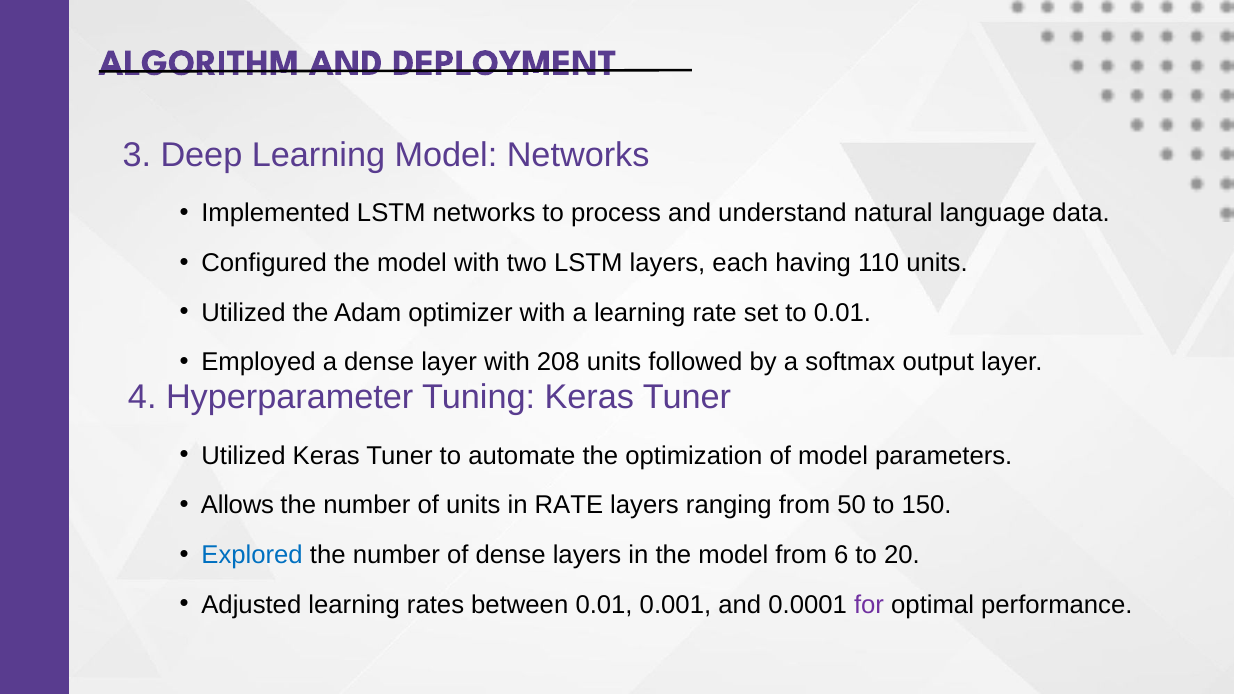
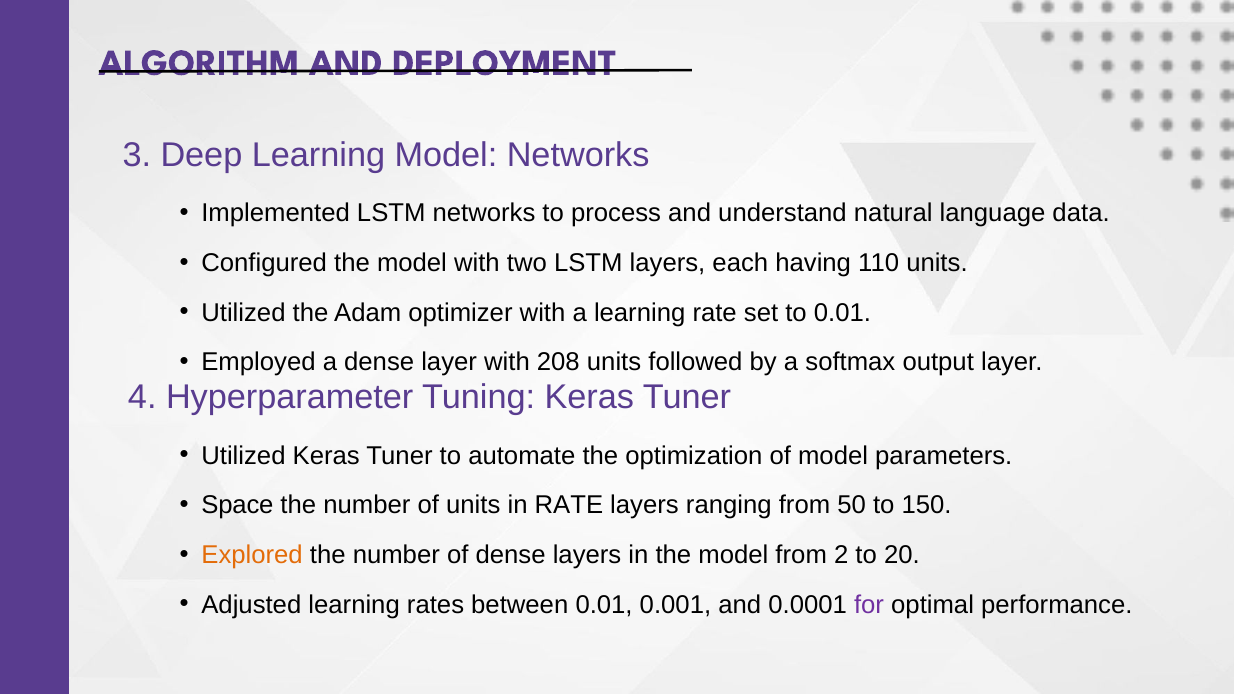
Allows: Allows -> Space (237, 505)
Explored colour: blue -> orange (252, 555)
6: 6 -> 2 (841, 555)
